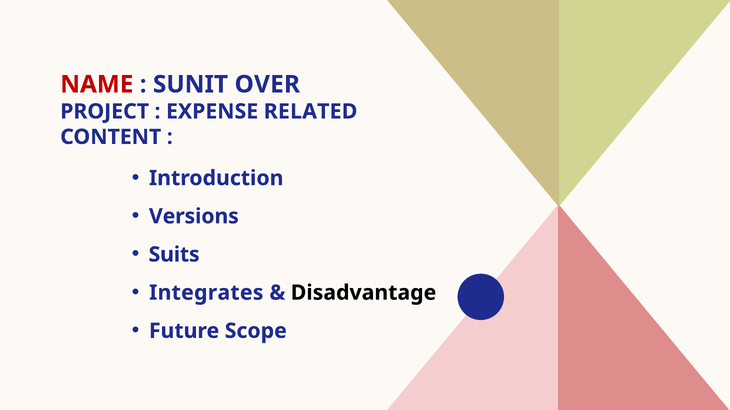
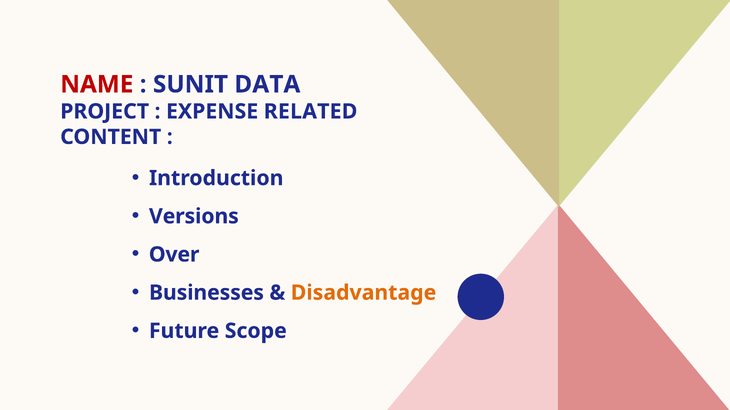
OVER: OVER -> DATA (267, 85)
Suits: Suits -> Over (174, 255)
Integrates: Integrates -> Businesses (206, 293)
Disadvantage colour: black -> orange (364, 293)
